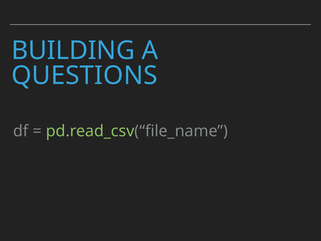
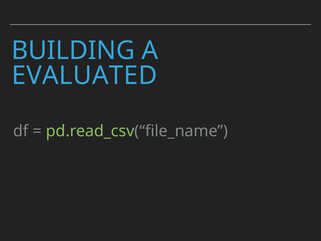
QUESTIONS: QUESTIONS -> EVALUATED (84, 75)
